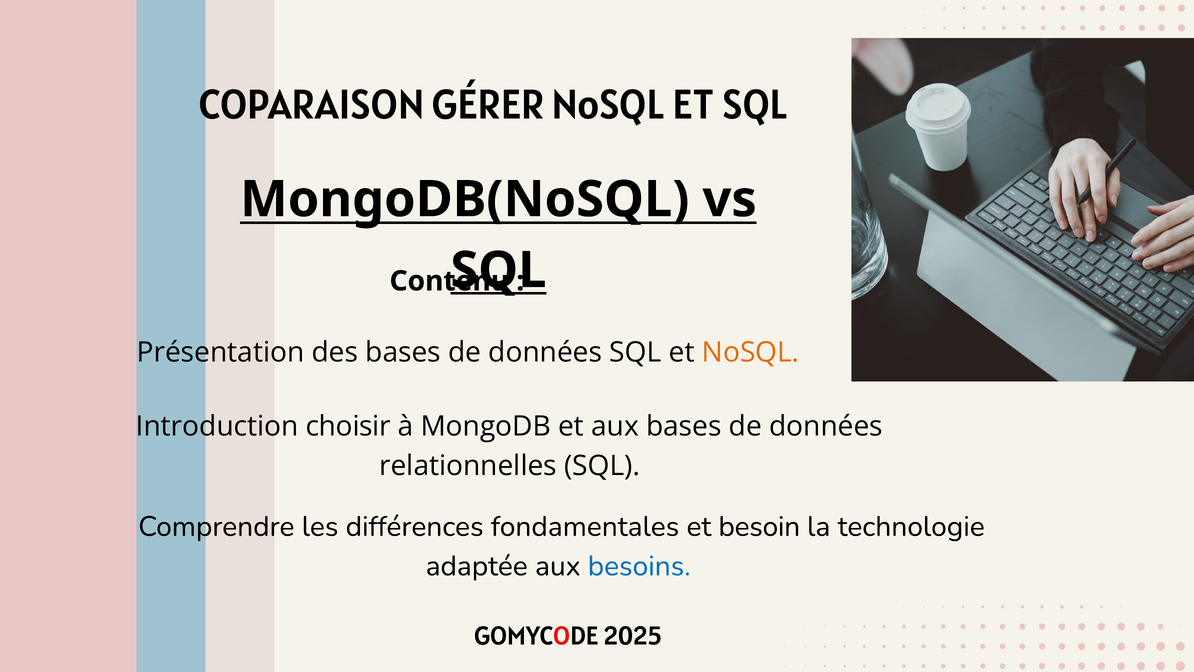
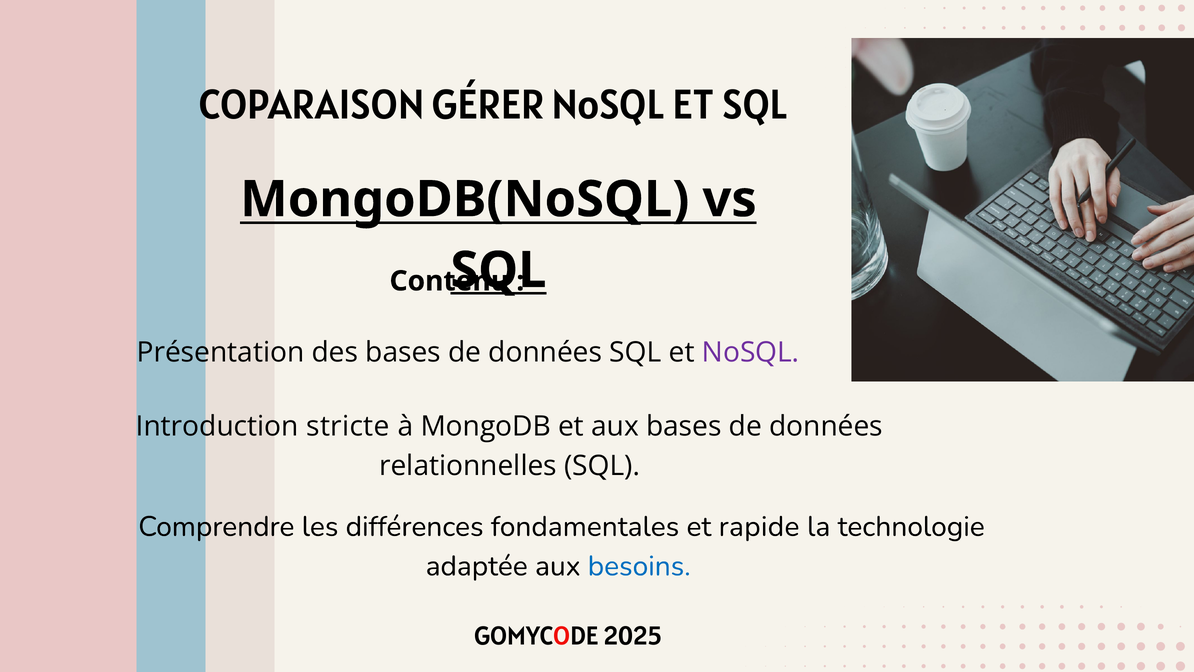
NoSQL colour: orange -> purple (751, 352)
choisir: choisir -> stricte (348, 426)
besoin: besoin -> rapide (759, 526)
